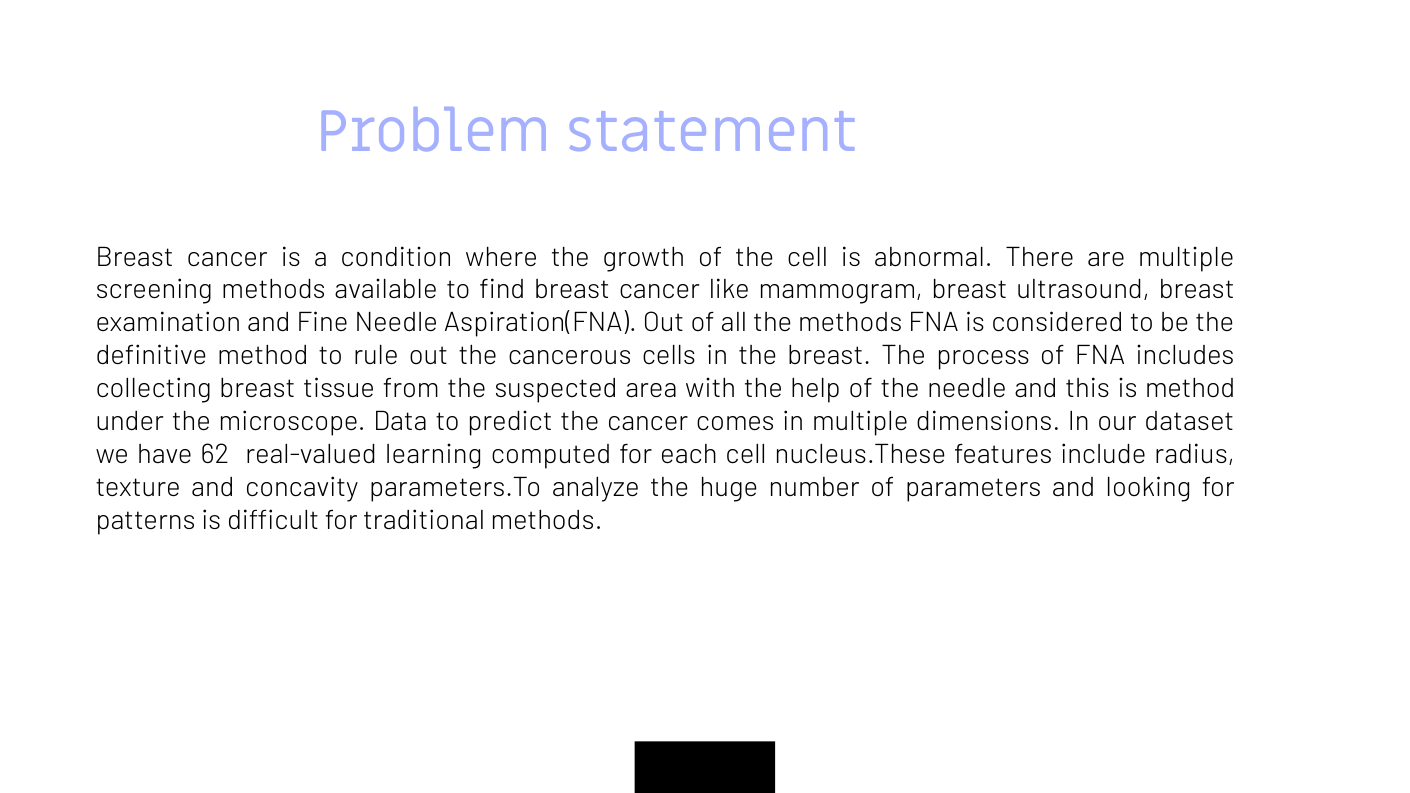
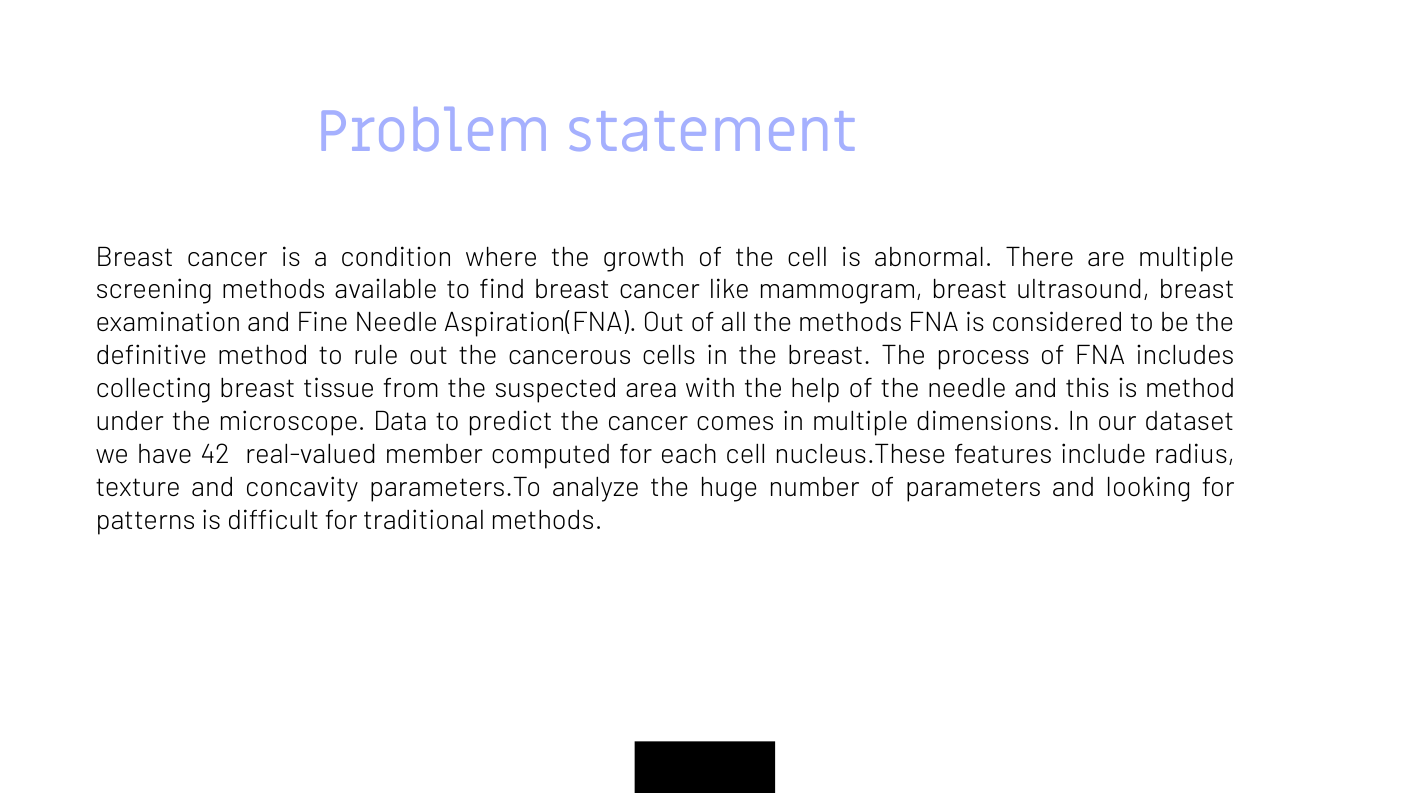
62: 62 -> 42 (215, 455)
learning: learning -> member (434, 455)
